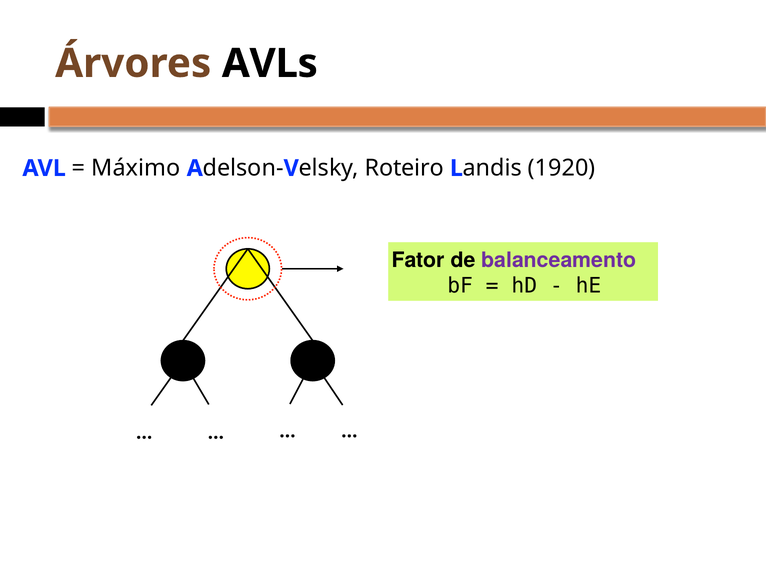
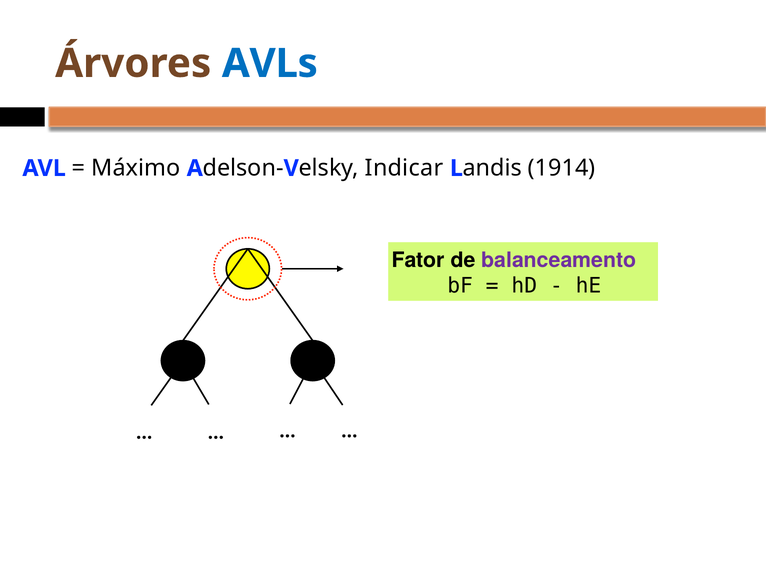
AVLs colour: black -> blue (270, 63)
Roteiro: Roteiro -> Indicar (404, 168)
1920: 1920 -> 1914 (562, 168)
